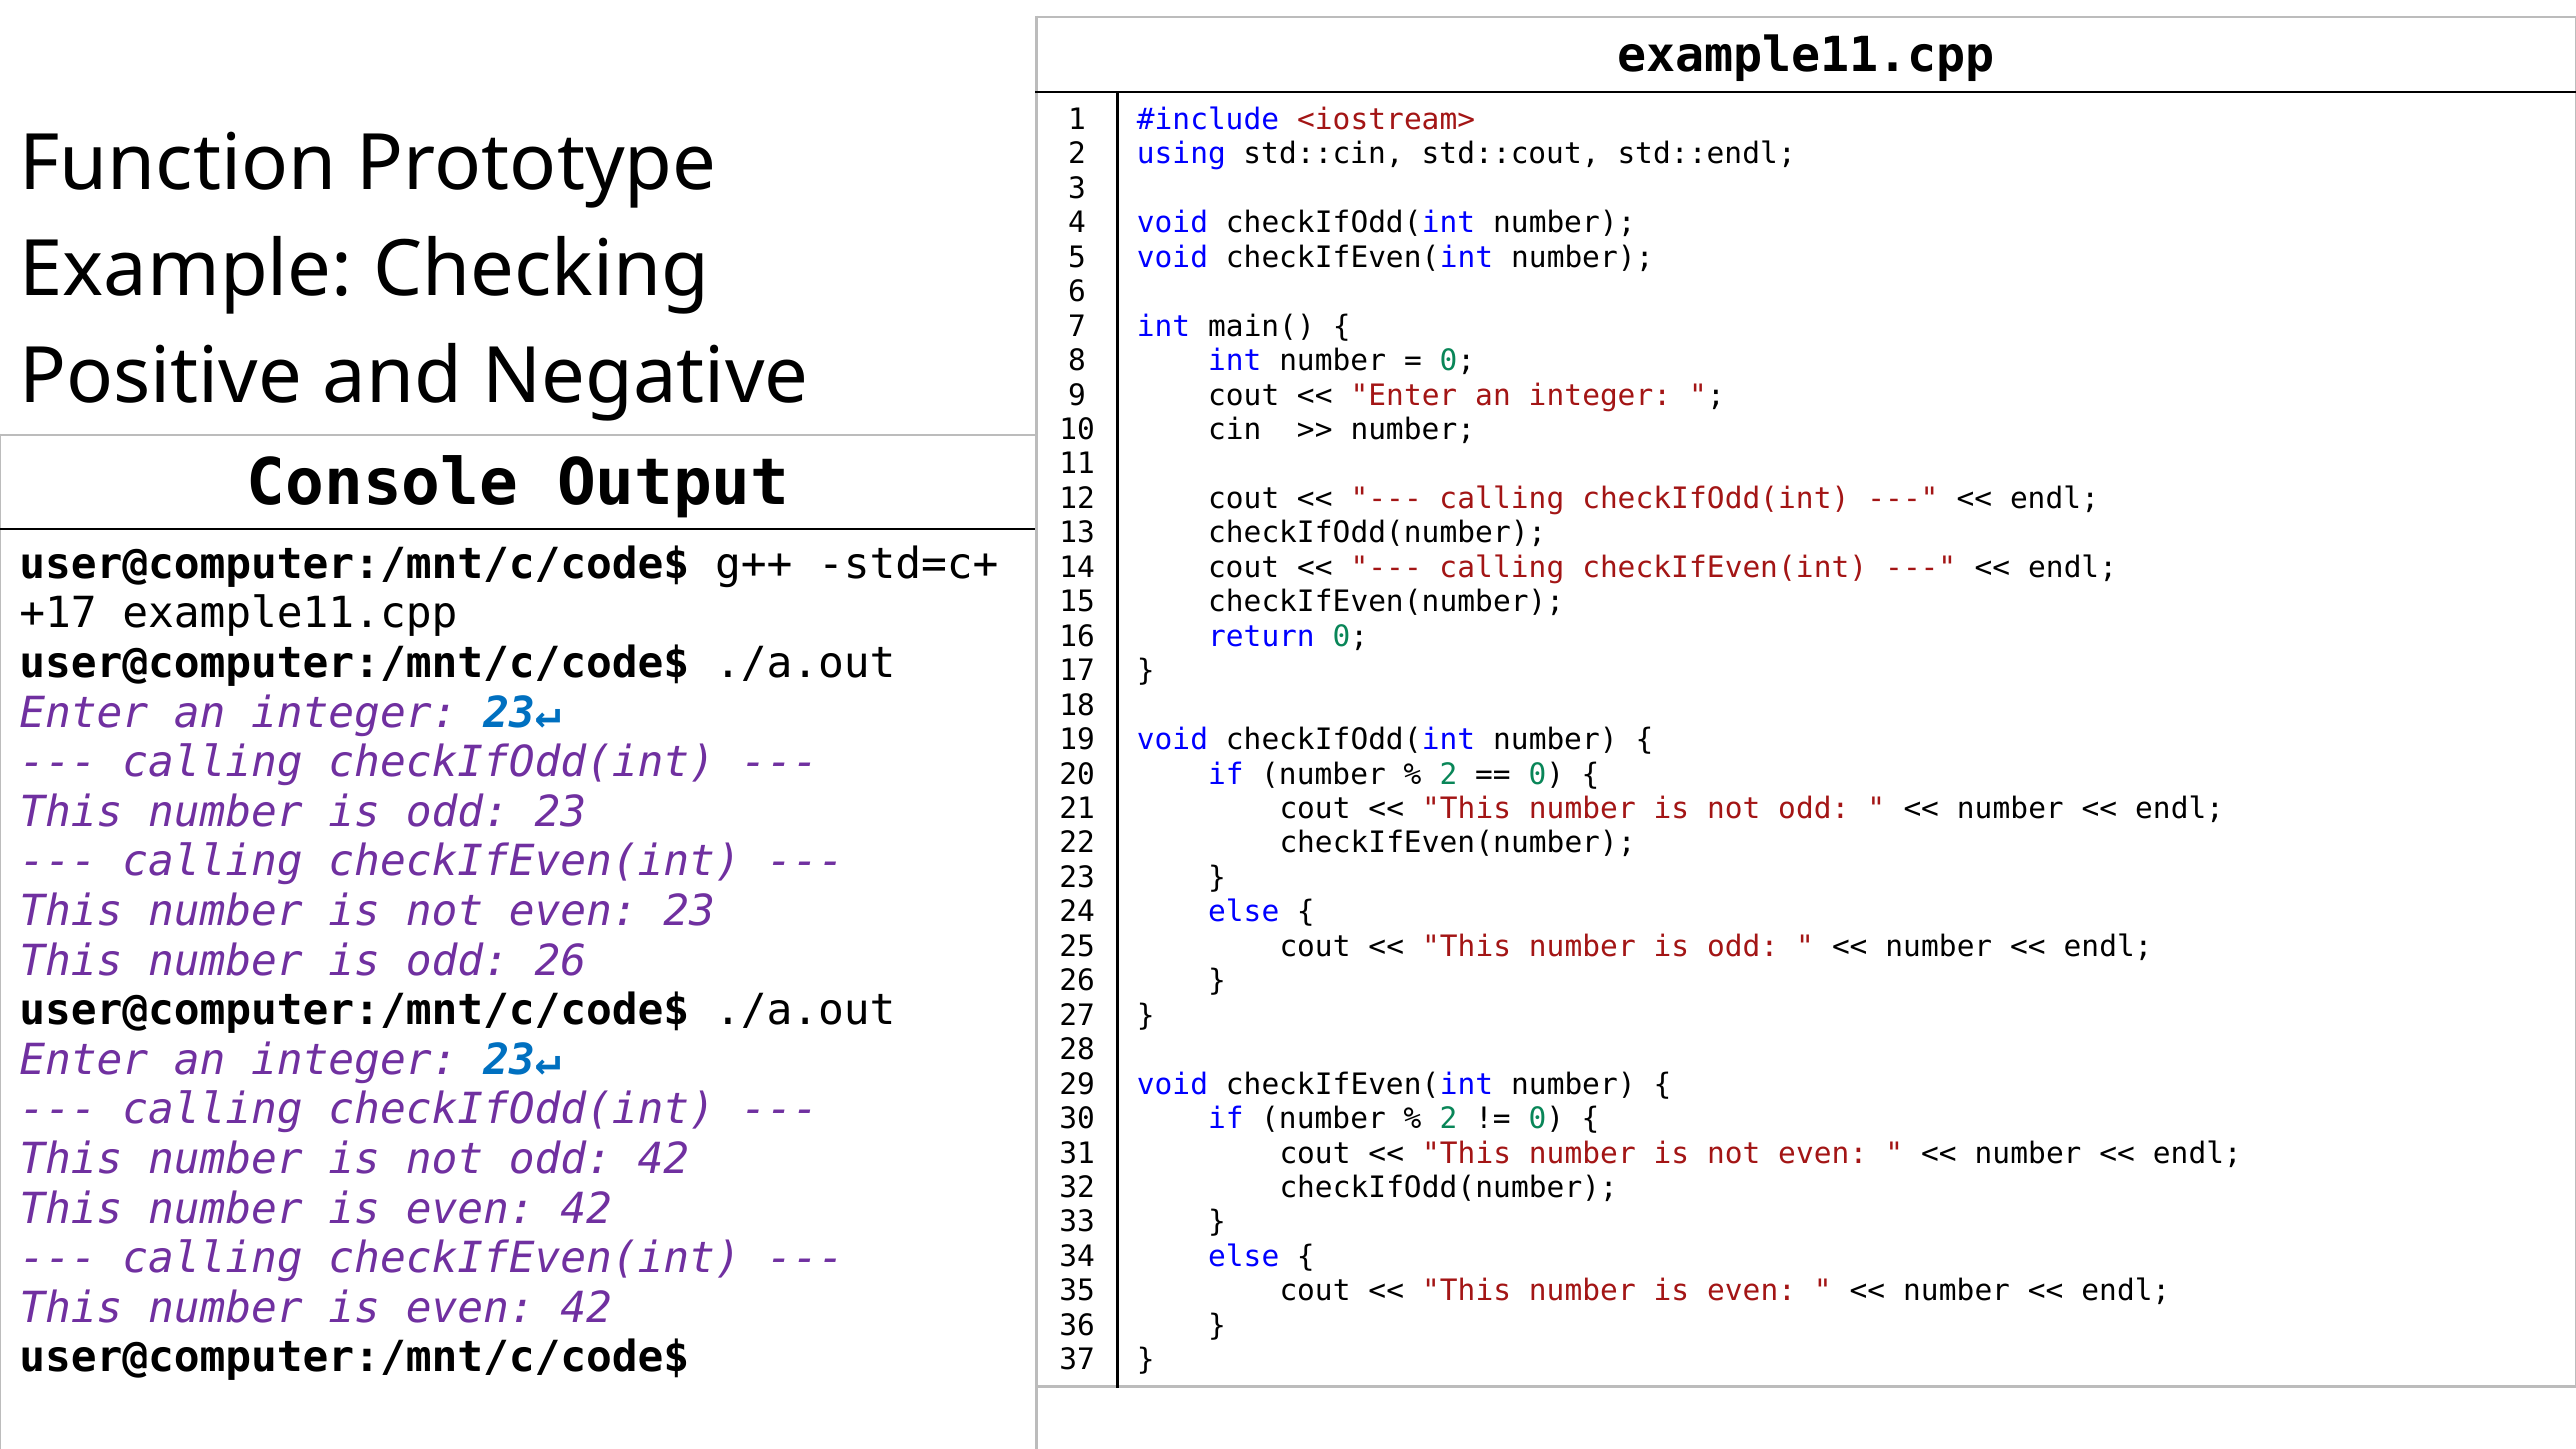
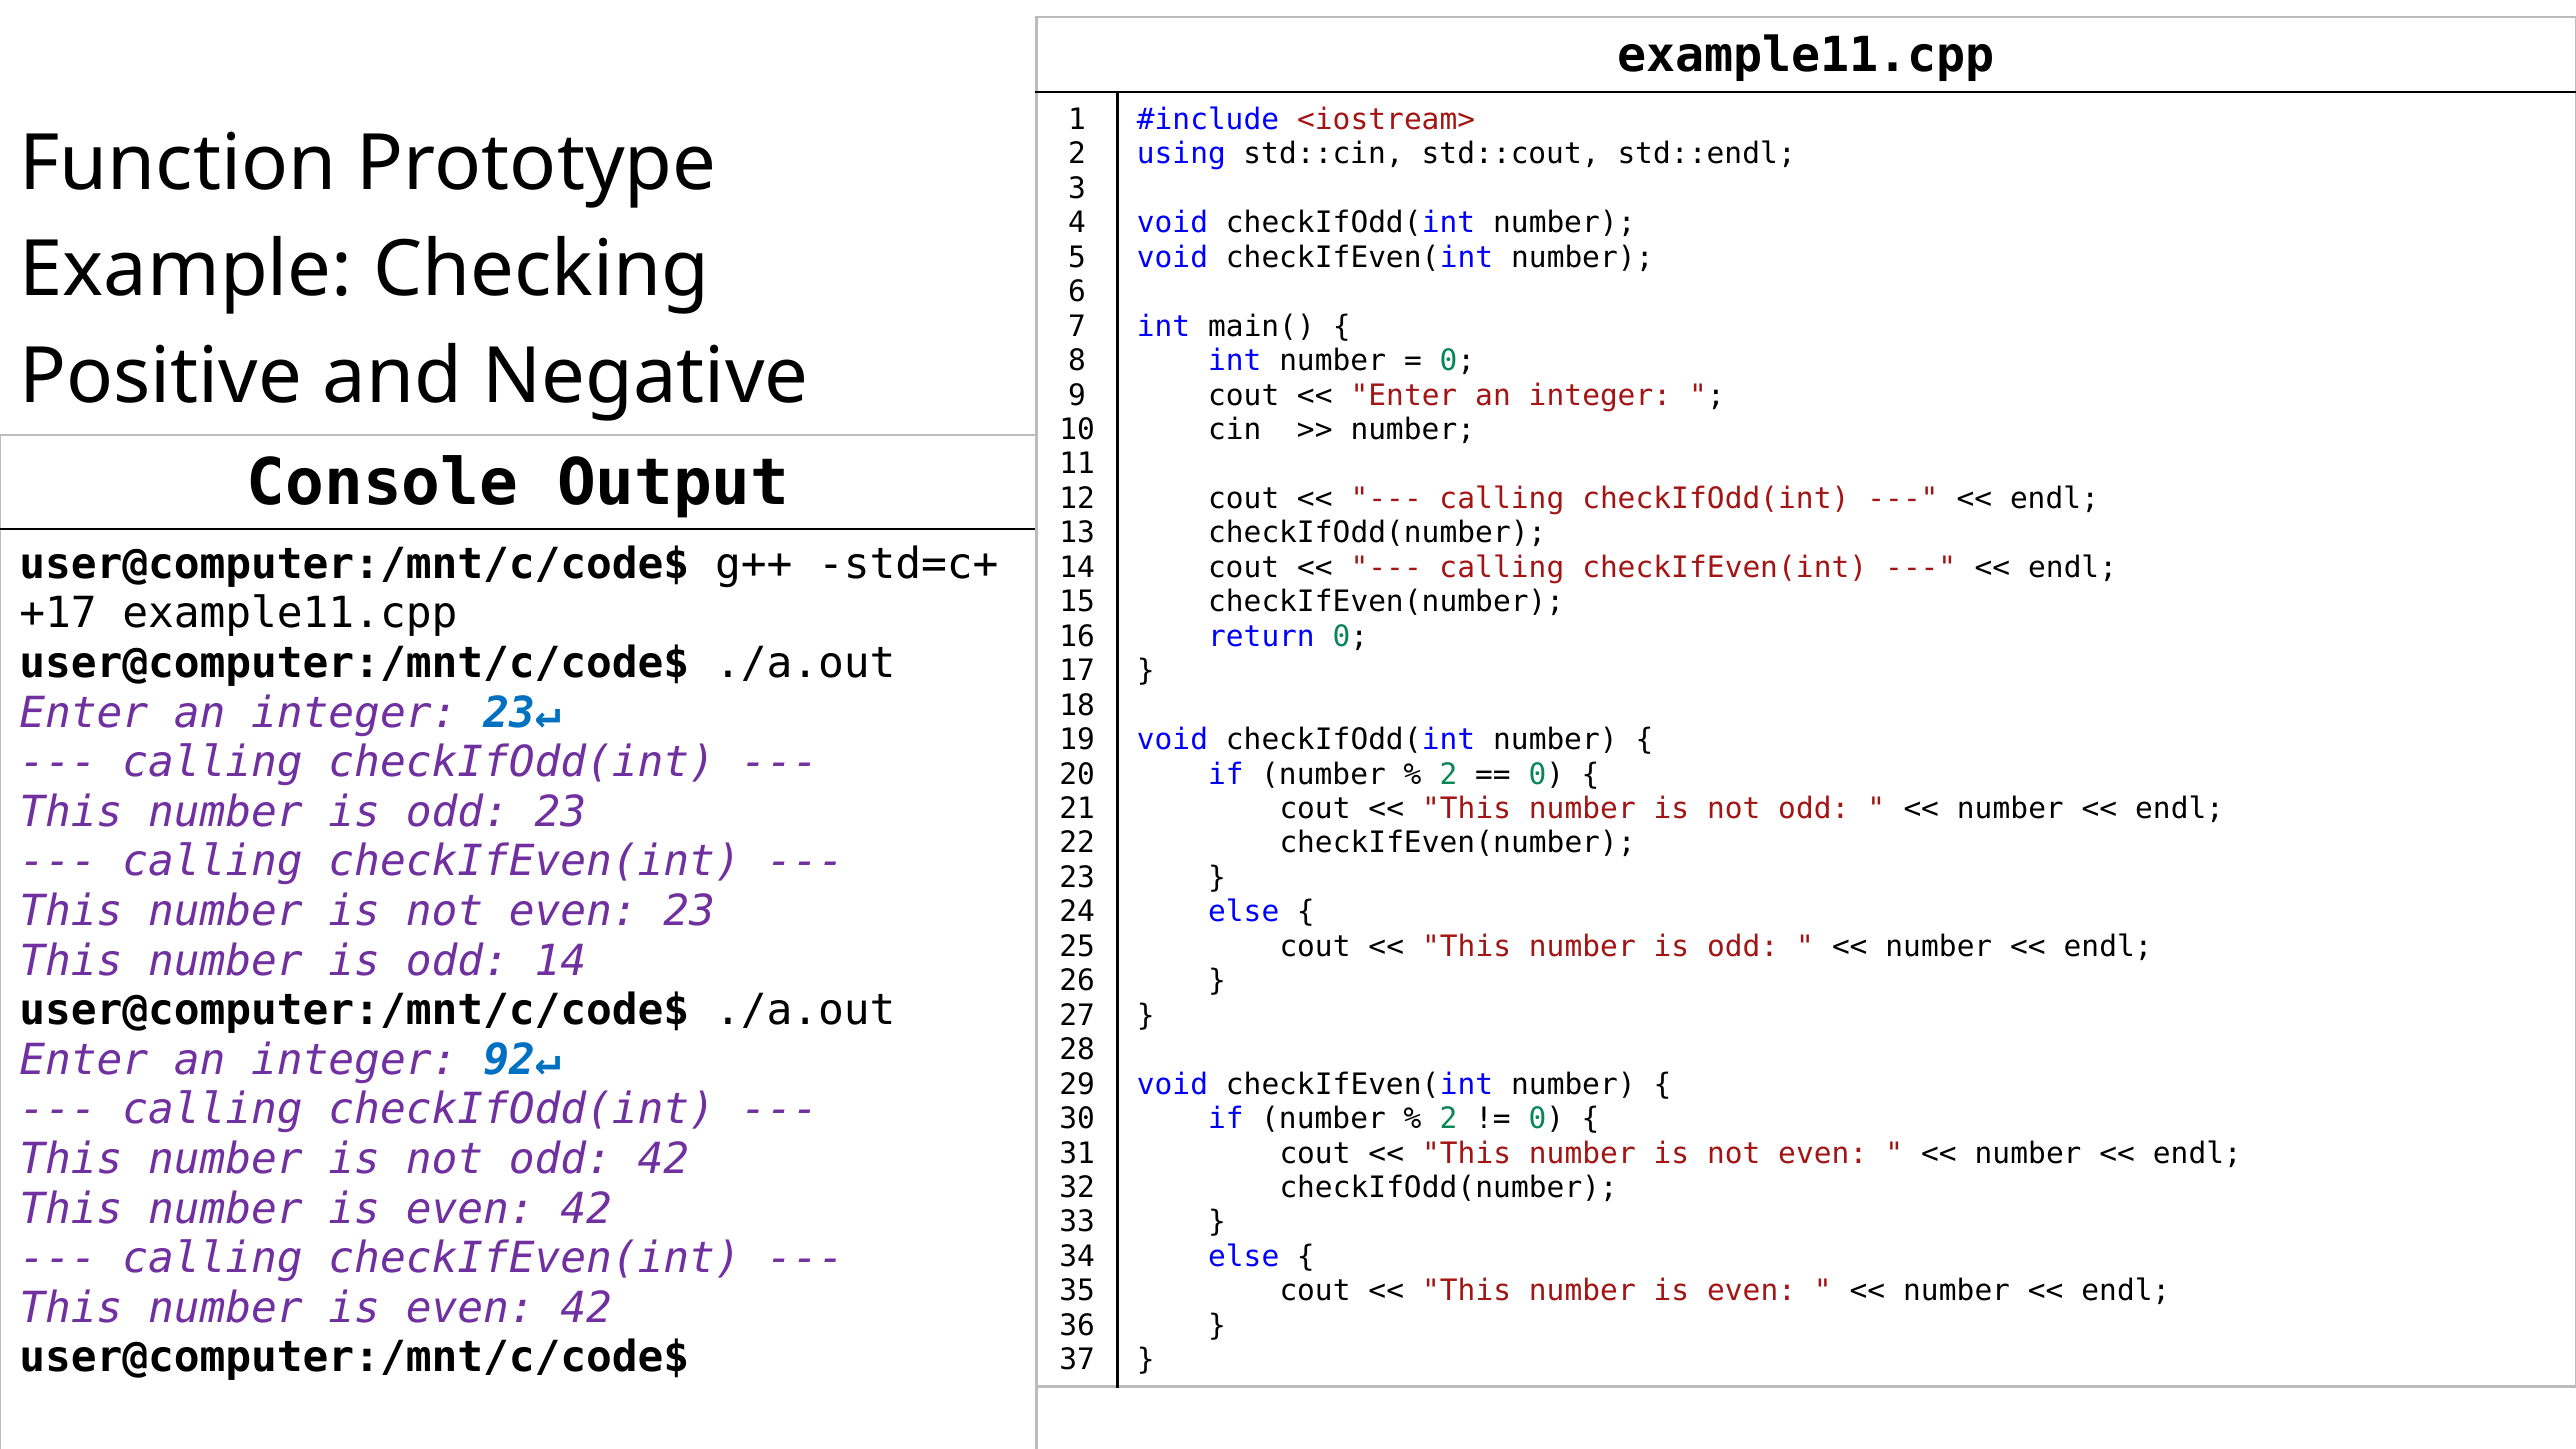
odd 26: 26 -> 14 (560, 961)
23↵: 23↵ -> 92↵ (522, 1060)
